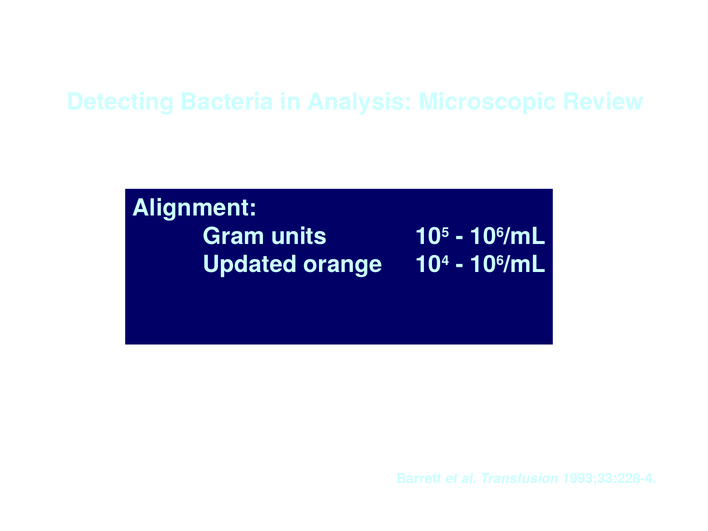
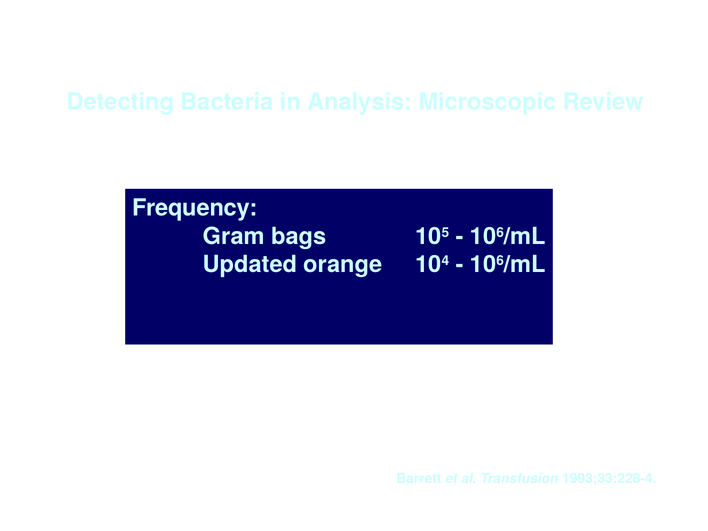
Alignment: Alignment -> Frequency (195, 208)
units: units -> bags (299, 236)
